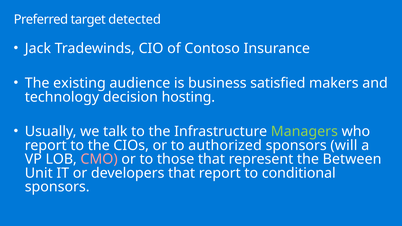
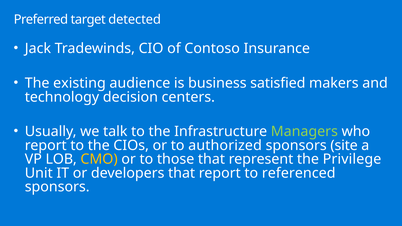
hosting: hosting -> centers (188, 97)
will: will -> site (344, 146)
CMO colour: pink -> yellow (99, 159)
Between: Between -> Privilege (352, 159)
conditional: conditional -> referenced (299, 173)
